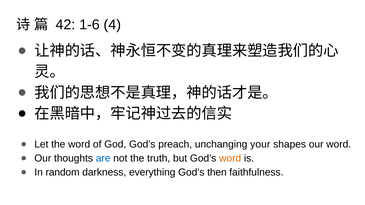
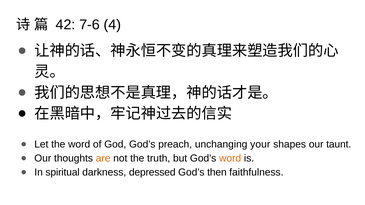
1-6: 1-6 -> 7-6 (90, 25)
our word: word -> taunt (339, 145)
are colour: blue -> orange (103, 159)
random: random -> spiritual (63, 173)
everything: everything -> depressed (152, 173)
